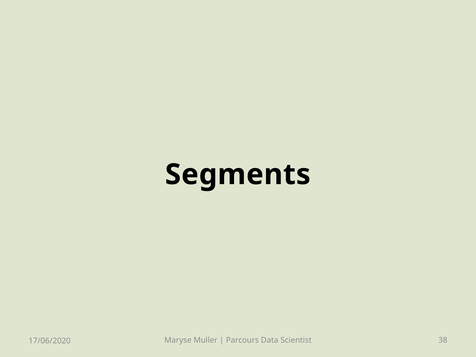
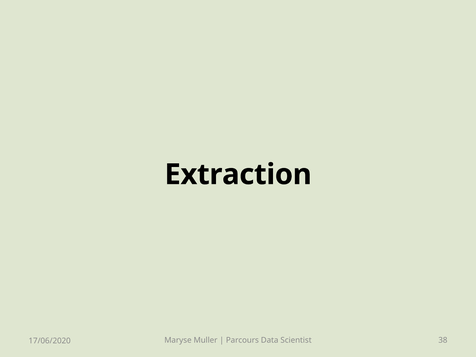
Segments: Segments -> Extraction (238, 175)
